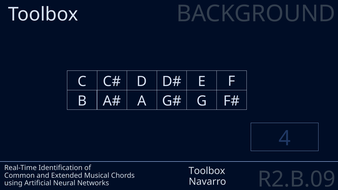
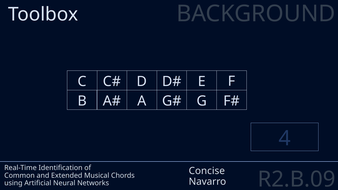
Toolbox: Toolbox -> Concise (207, 171)
